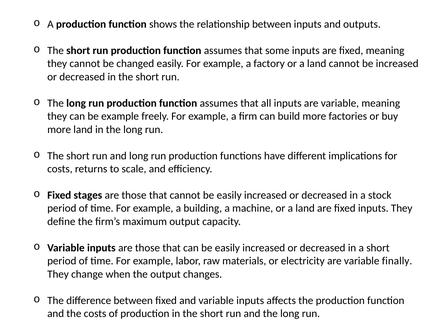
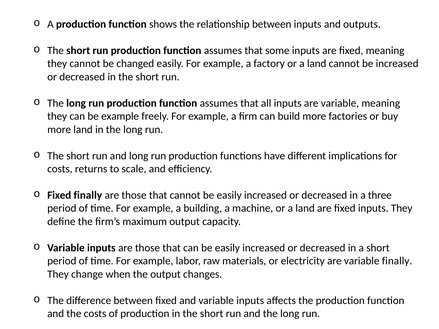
Fixed stages: stages -> finally (88, 195)
stock: stock -> three (380, 195)
